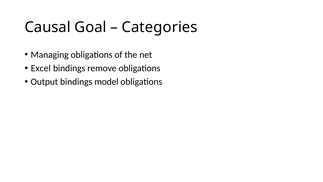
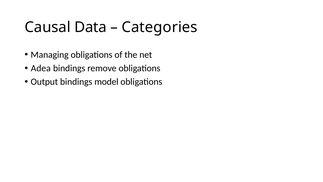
Goal: Goal -> Data (91, 27)
Excel: Excel -> Adea (41, 68)
